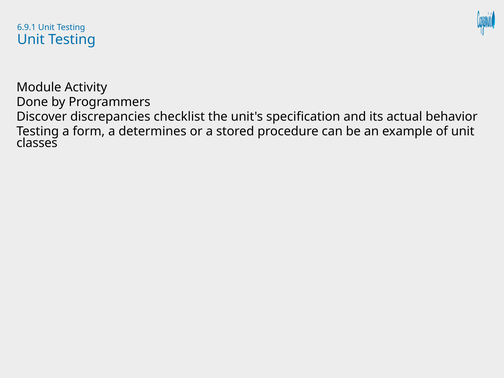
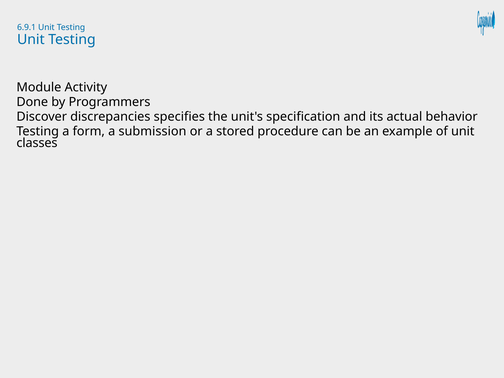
checklist: checklist -> specifies (179, 117)
determines: determines -> submission (152, 131)
